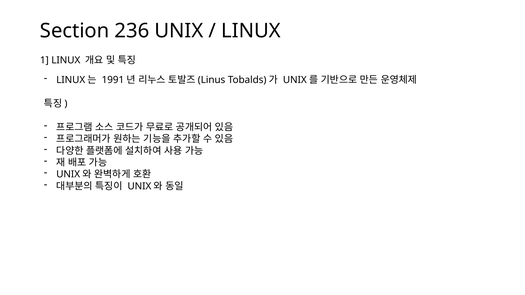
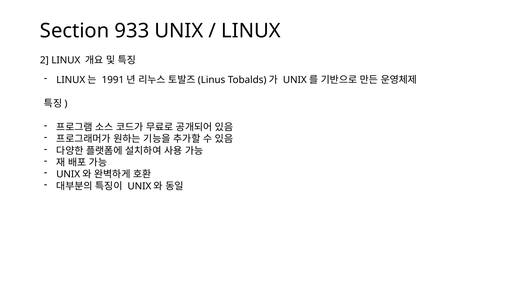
236: 236 -> 933 (132, 31)
1: 1 -> 2 (44, 60)
